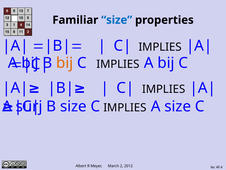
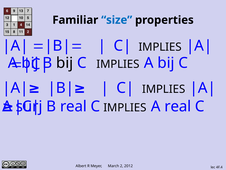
bij colour: orange -> black (65, 63)
B size: size -> real (73, 106)
A size: size -> real (178, 106)
